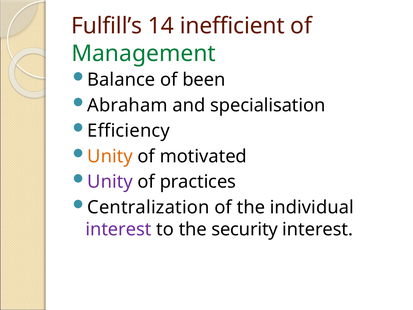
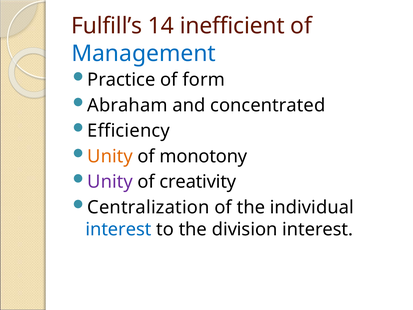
Management colour: green -> blue (144, 54)
Balance: Balance -> Practice (121, 80)
been: been -> form (204, 80)
specialisation: specialisation -> concentrated (268, 105)
motivated: motivated -> monotony (203, 156)
practices: practices -> creativity (198, 182)
interest colour: purple -> blue (118, 229)
security: security -> division (245, 229)
